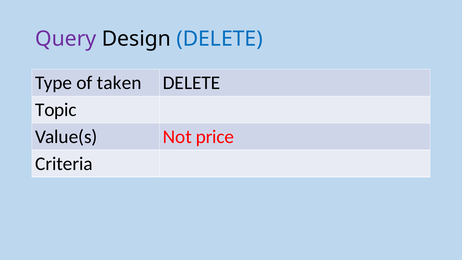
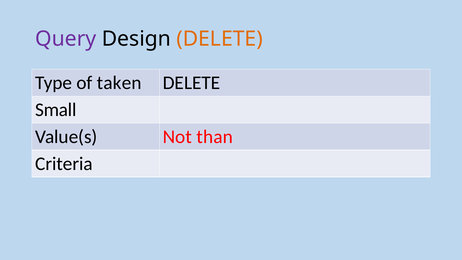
DELETE colour: blue -> orange (220, 39)
Topic: Topic -> Small (56, 110)
price: price -> than (215, 137)
